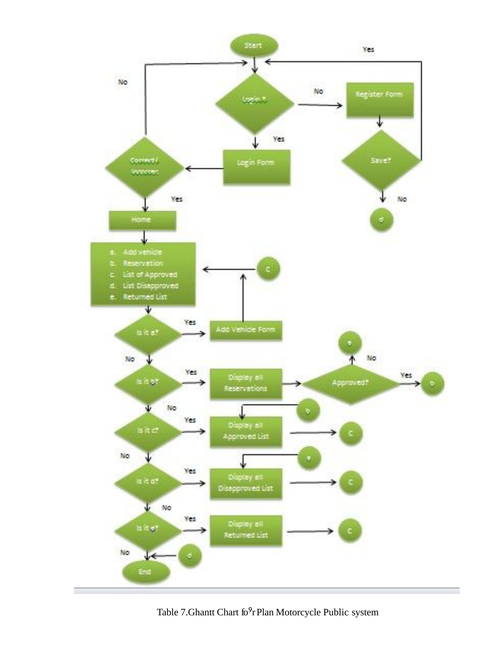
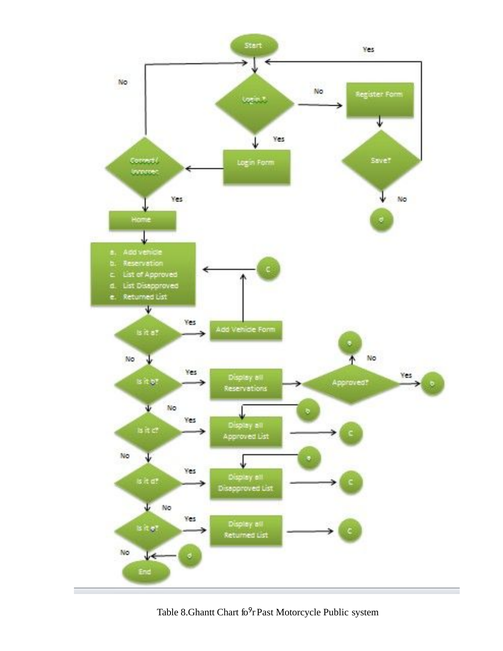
7.Ghantt: 7.Ghantt -> 8.Ghantt (198, 612)
Plan: Plan -> Past (265, 612)
